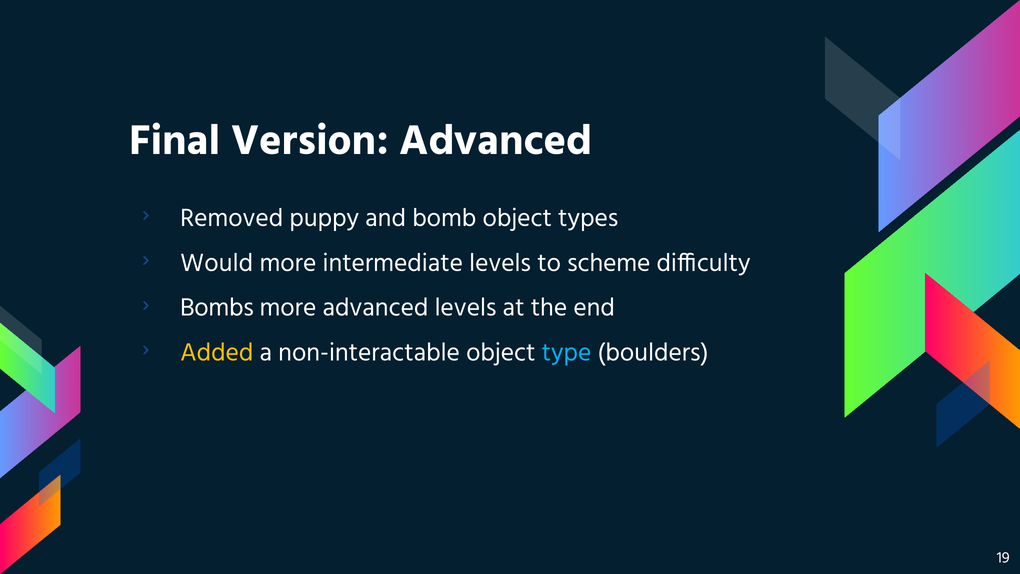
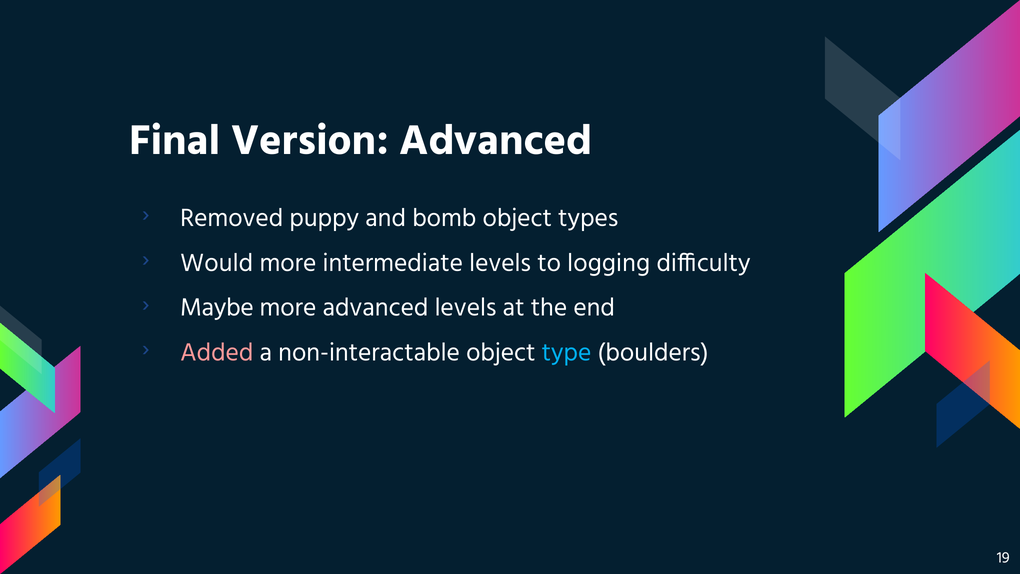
scheme: scheme -> logging (609, 262)
Bombs: Bombs -> Maybe (217, 307)
Added colour: yellow -> pink (217, 352)
